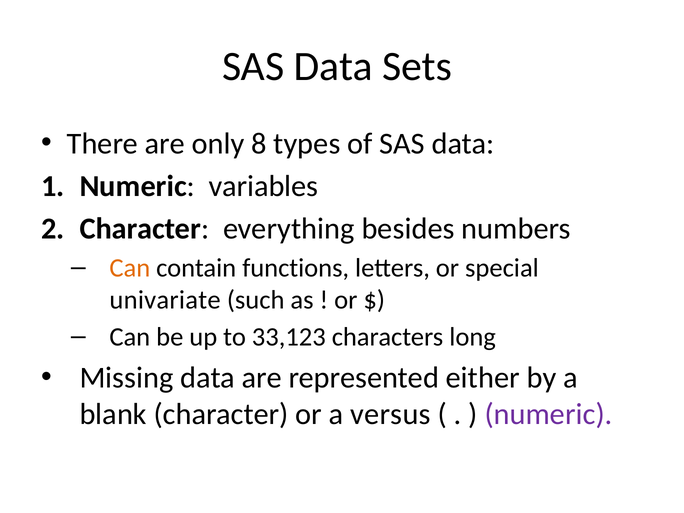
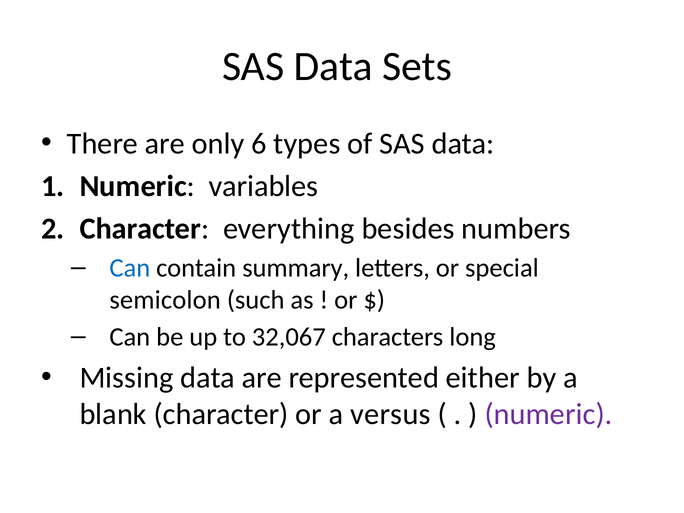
8: 8 -> 6 (259, 143)
Can colour: orange -> blue (130, 268)
functions: functions -> summary (296, 268)
univariate: univariate -> semicolon (165, 300)
33,123: 33,123 -> 32,067 (289, 337)
